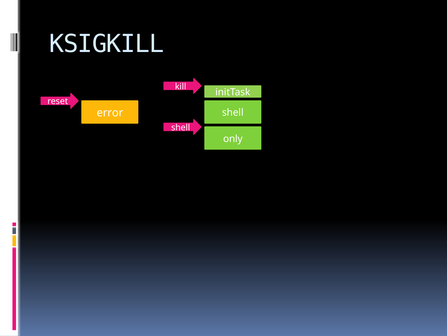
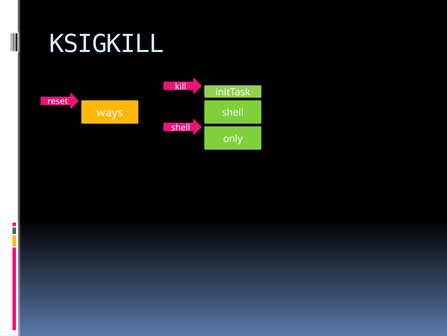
error: error -> ways (110, 113)
